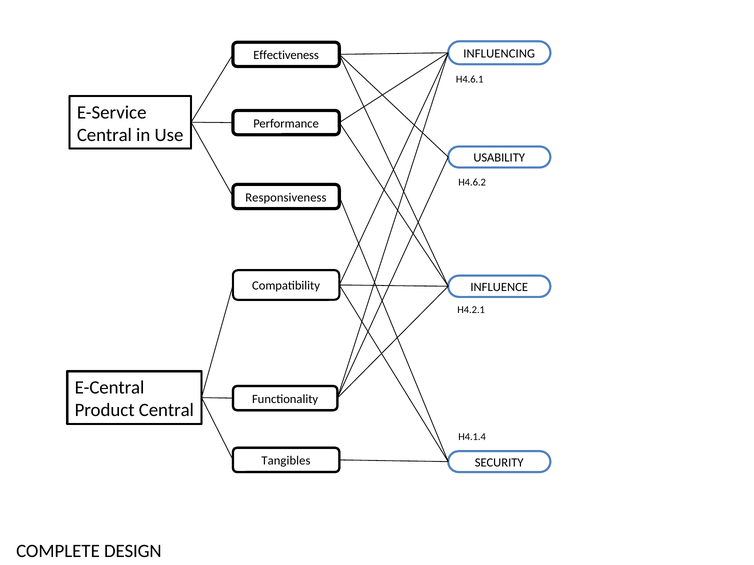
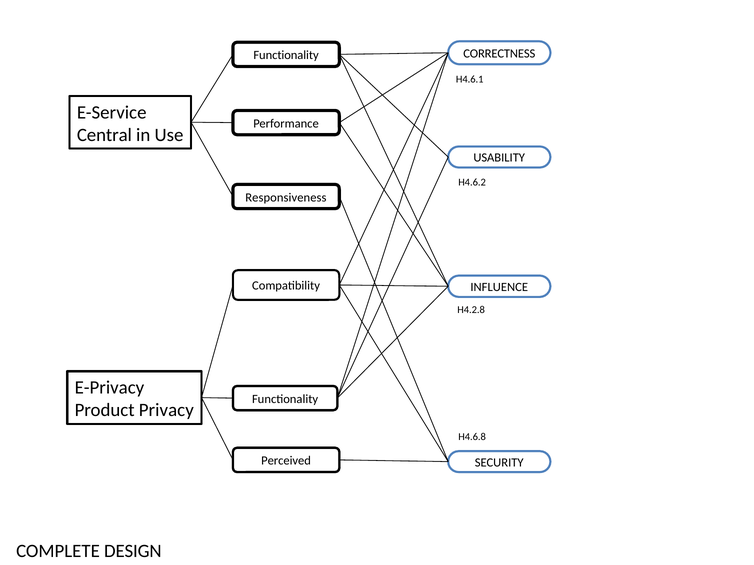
INFLUENCING: INFLUENCING -> CORRECTNESS (499, 54)
Effectiveness: Effectiveness -> Functionality (286, 55)
H4.2.1: H4.2.1 -> H4.2.8 (471, 310)
E-Central: E-Central -> E-Privacy (109, 388)
Product Central: Central -> Privacy (166, 411)
H4.1.4: H4.1.4 -> H4.6.8 (472, 437)
Tangibles: Tangibles -> Perceived (286, 461)
